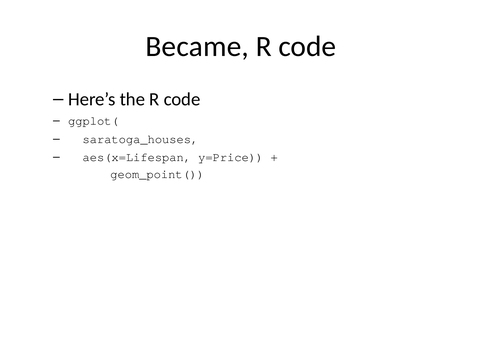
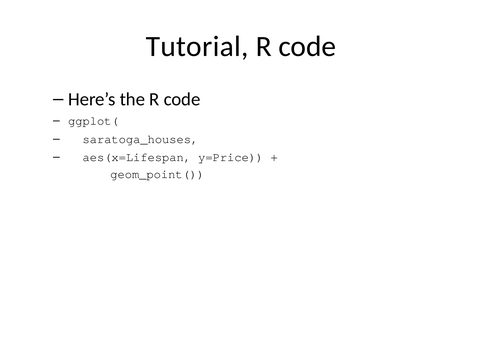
Became: Became -> Tutorial (197, 47)
